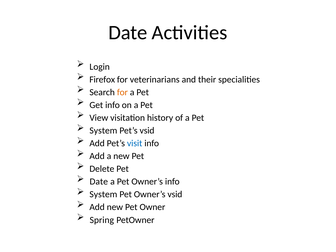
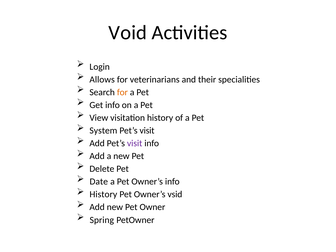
Date: Date -> Void (128, 33)
Firefox: Firefox -> Allows (102, 80)
vsid: vsid -> visit (147, 131)
visit colour: blue -> purple (135, 143)
System: System -> History (103, 194)
